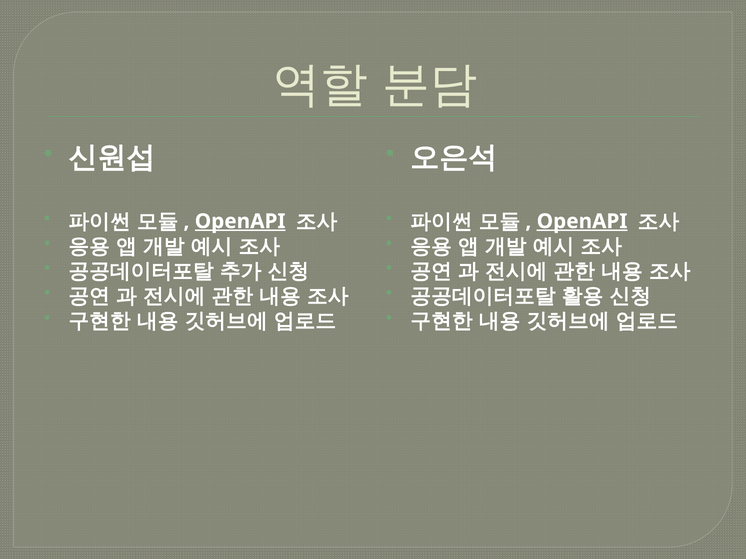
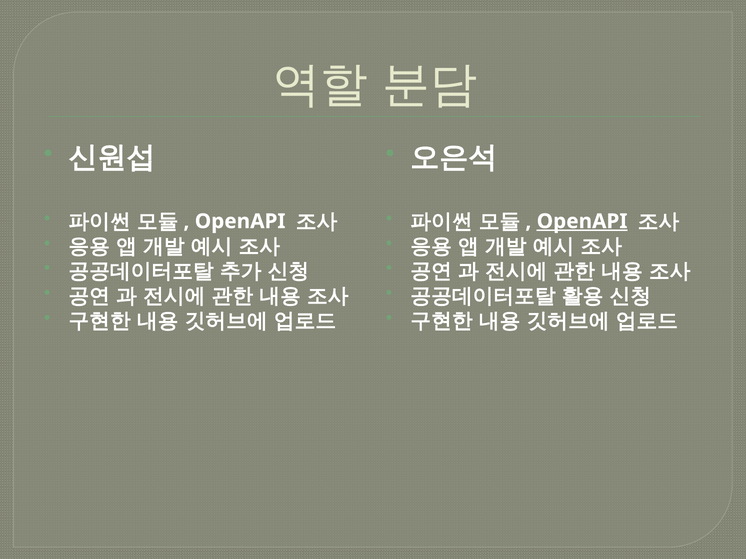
OpenAPI underline: present -> none (240, 222)
